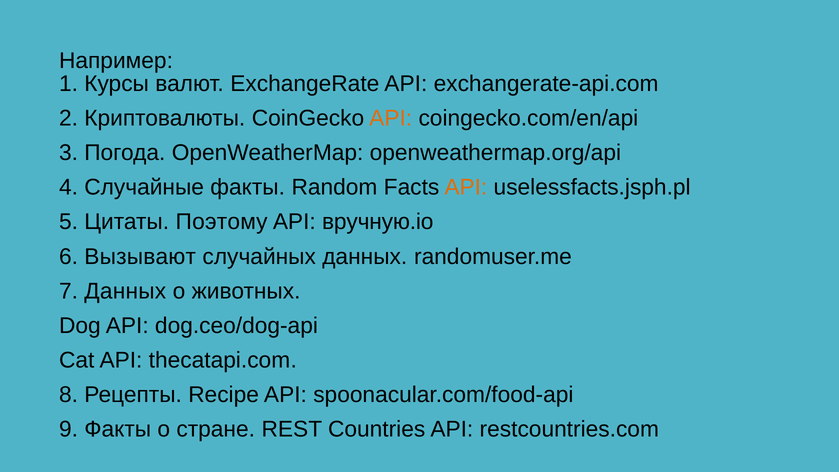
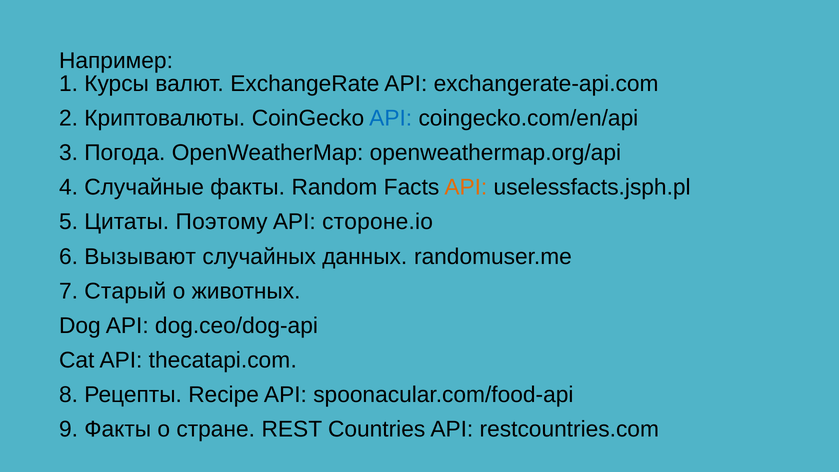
API colour: orange -> blue (391, 118)
вручную.io: вручную.io -> стороне.io (378, 222)
7 Данных: Данных -> Старый (125, 291)
